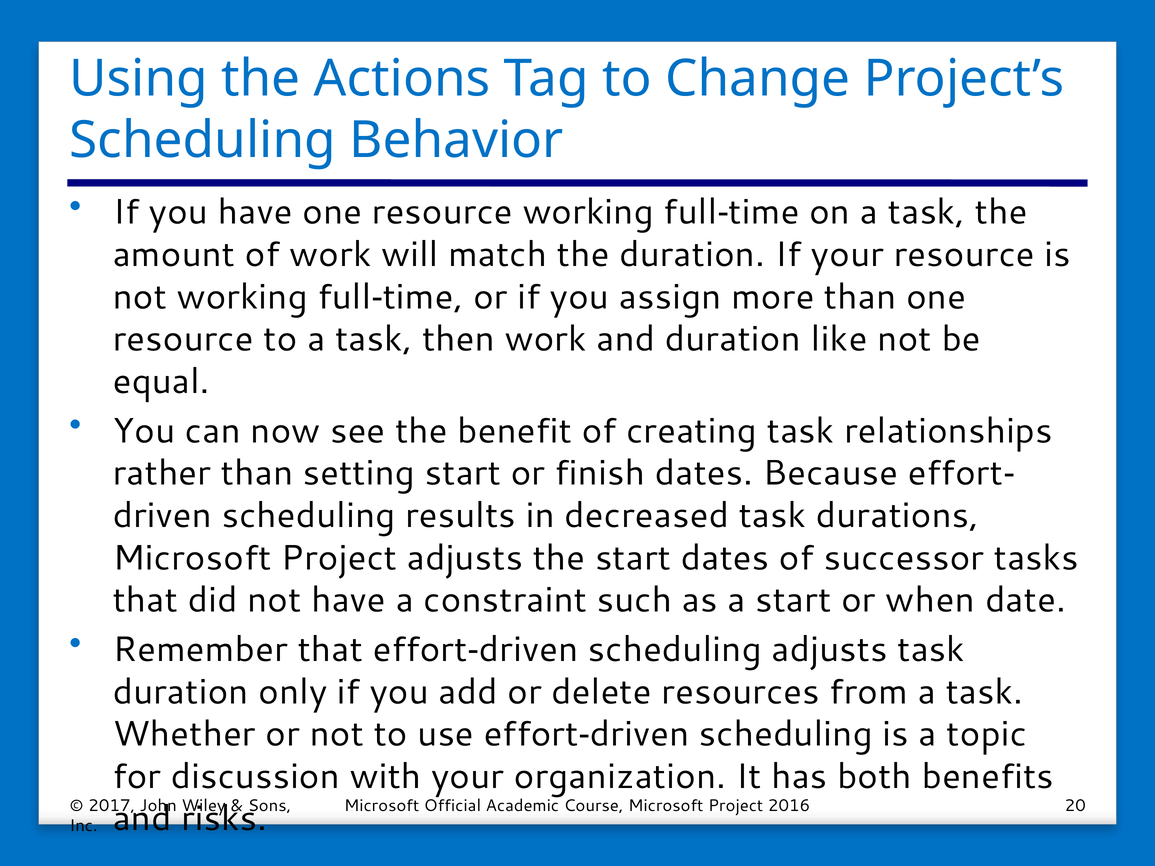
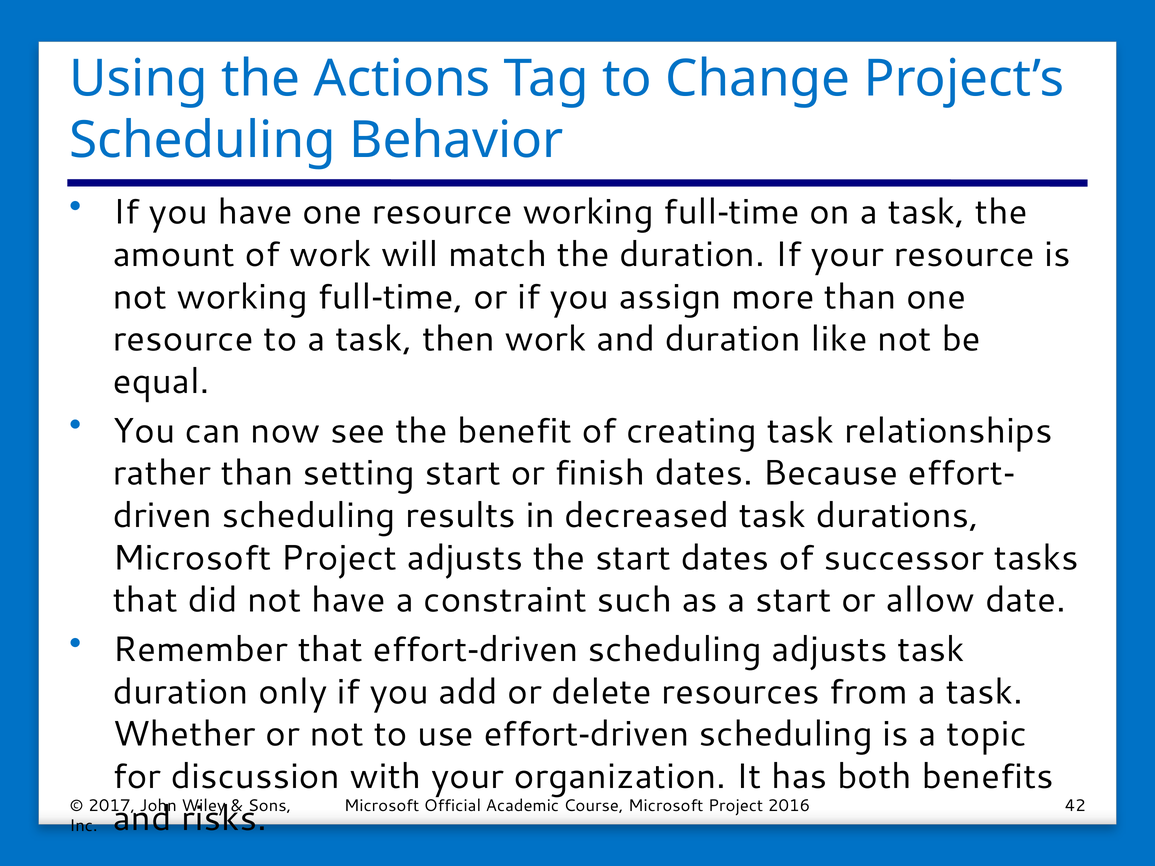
when: when -> allow (930, 600)
20: 20 -> 42 (1075, 806)
